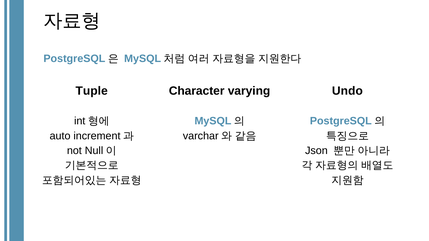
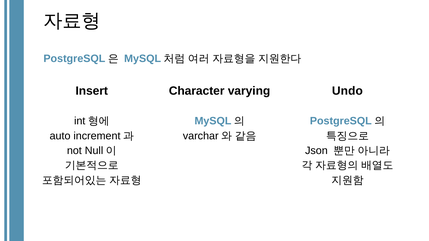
Tuple: Tuple -> Insert (92, 91)
